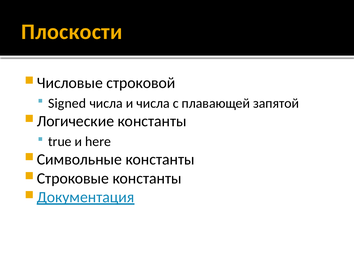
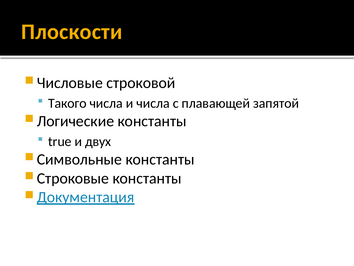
Signed: Signed -> Такого (67, 103)
here: here -> двух (98, 141)
